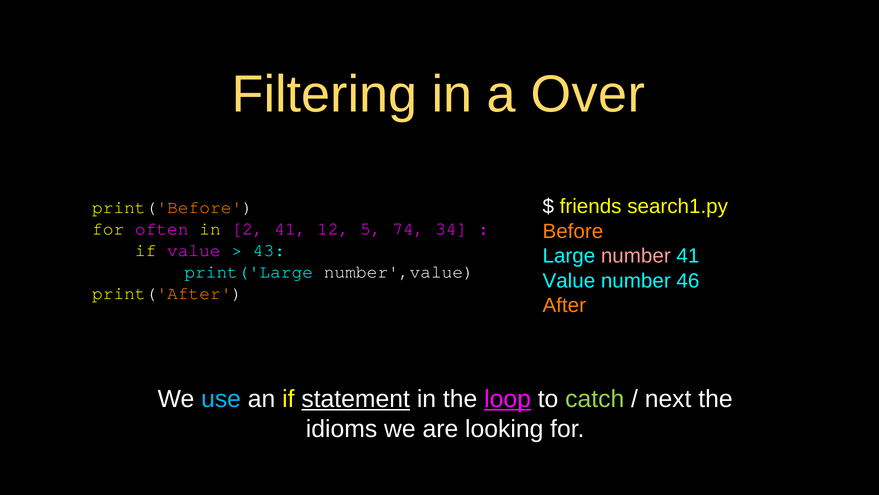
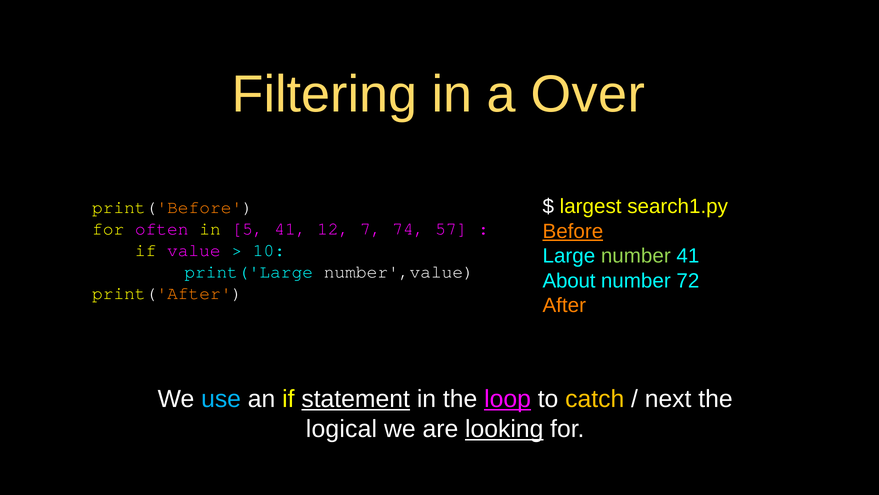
friends: friends -> largest (591, 206)
2: 2 -> 5 (248, 229)
5: 5 -> 7 (371, 229)
34: 34 -> 57 (451, 229)
Before underline: none -> present (573, 231)
43: 43 -> 10 (269, 250)
number colour: pink -> light green (636, 256)
Value: Value -> About (569, 281)
46: 46 -> 72 (688, 281)
catch colour: light green -> yellow (595, 399)
idioms: idioms -> logical (341, 429)
looking underline: none -> present (504, 429)
